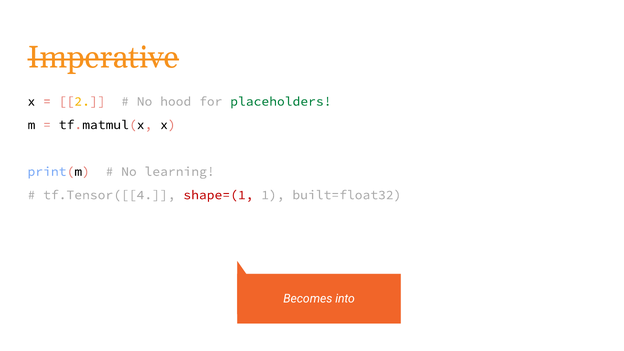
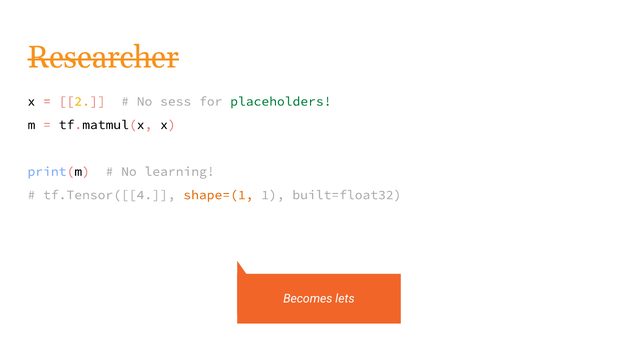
Imperative: Imperative -> Researcher (103, 58)
hood: hood -> sess (176, 101)
shape=(1 colour: red -> orange (218, 195)
into: into -> lets (345, 299)
